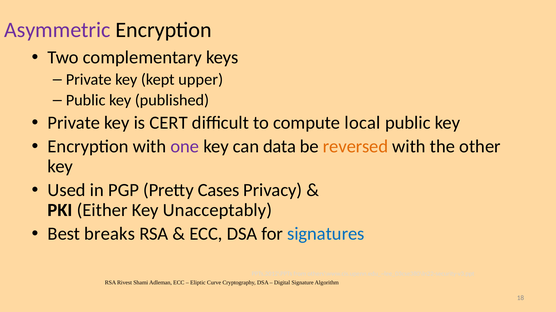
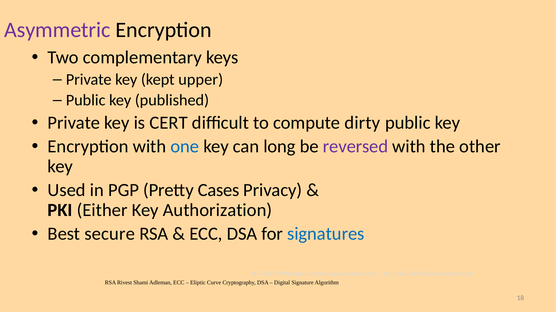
local: local -> dirty (362, 123)
one colour: purple -> blue (185, 147)
data: data -> long (280, 147)
reversed colour: orange -> purple (356, 147)
Unacceptably: Unacceptably -> Authorization (217, 210)
breaks: breaks -> secure (110, 234)
